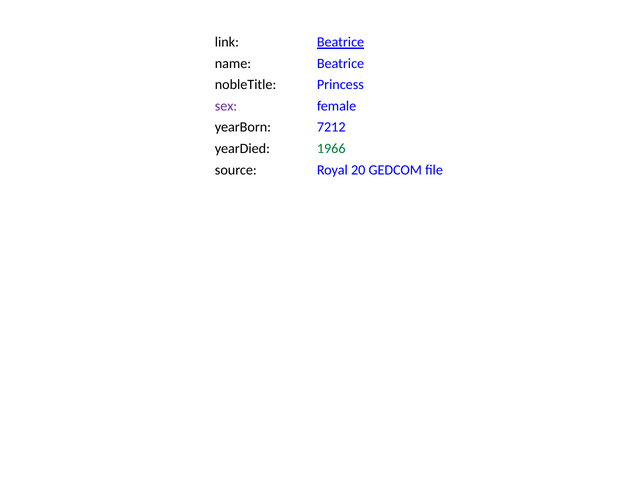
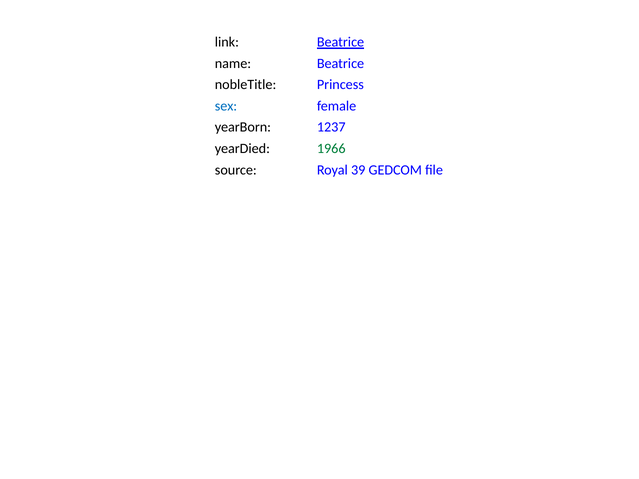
sex colour: purple -> blue (226, 106)
7212: 7212 -> 1237 (331, 127)
20: 20 -> 39 (358, 170)
